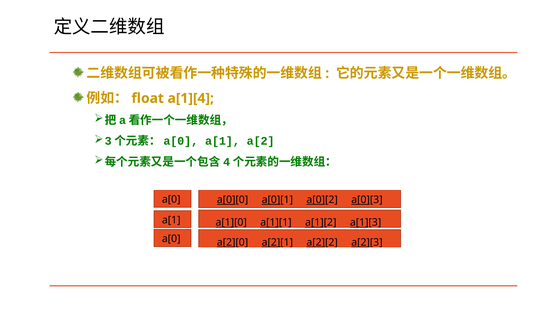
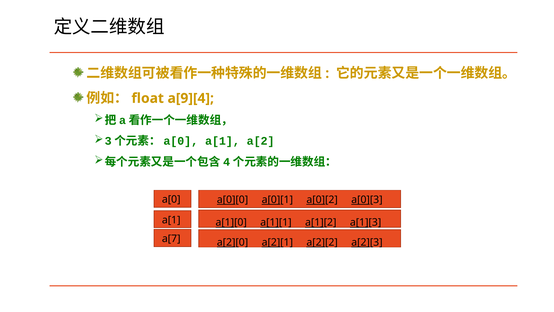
a[1][4: a[1][4 -> a[9][4 (191, 98)
a[0: a[0 -> a[7 (171, 238)
